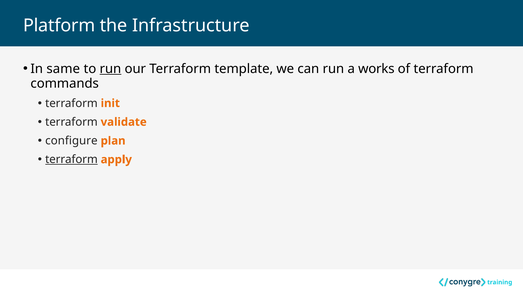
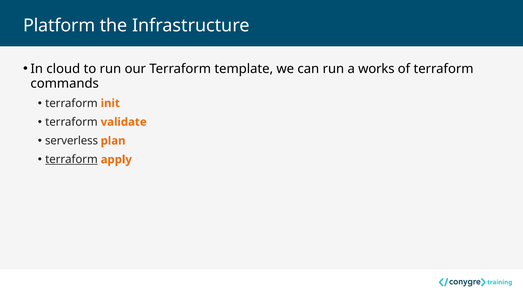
same: same -> cloud (63, 69)
run underline: present -> none (110, 69)
configure: configure -> serverless (72, 141)
